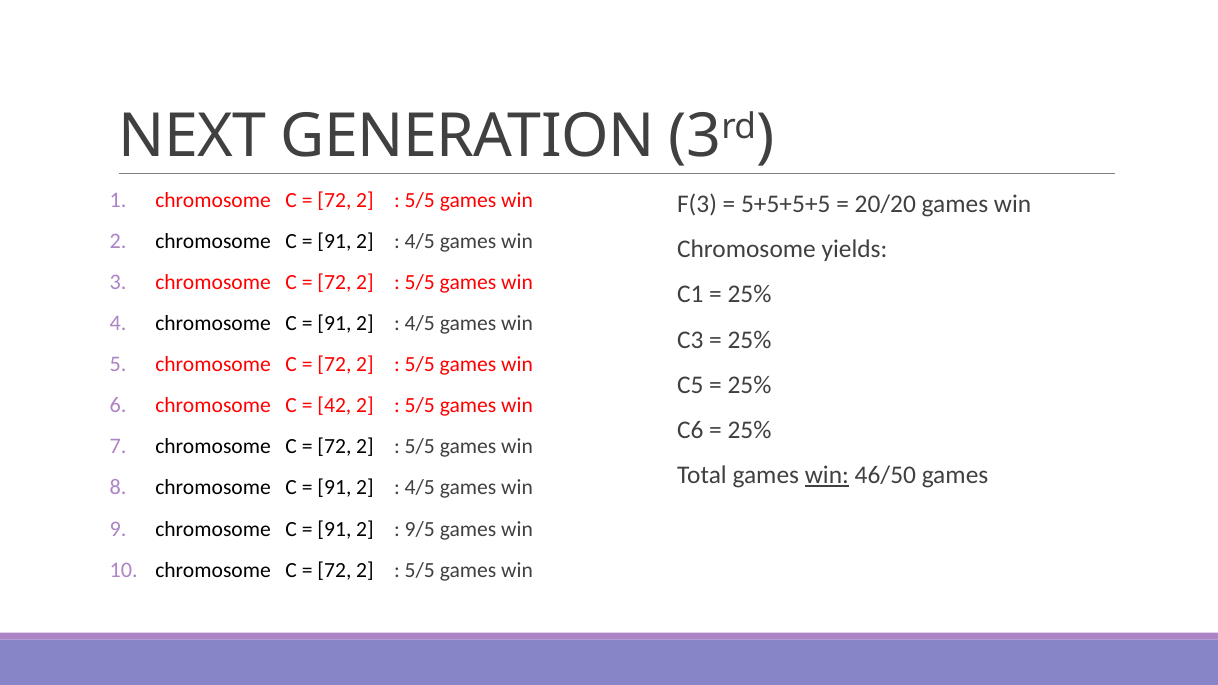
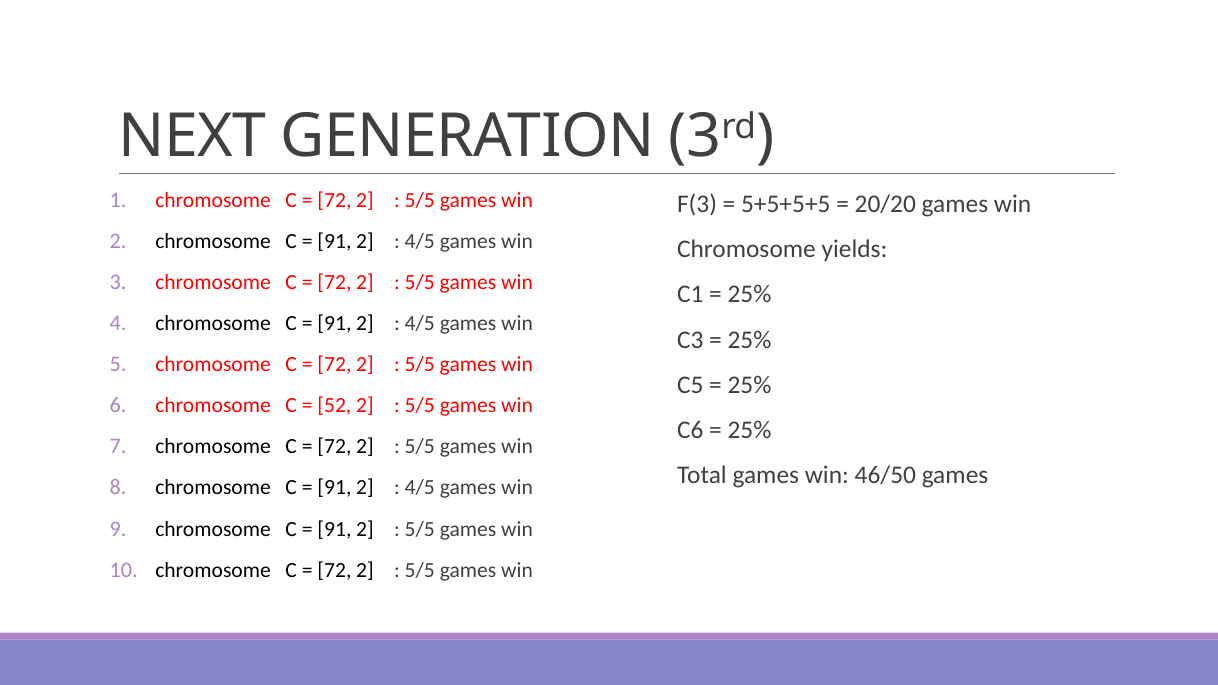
42: 42 -> 52 (334, 406)
win underline: present -> none (827, 475)
9/5: 9/5 -> 5/5 (420, 529)
